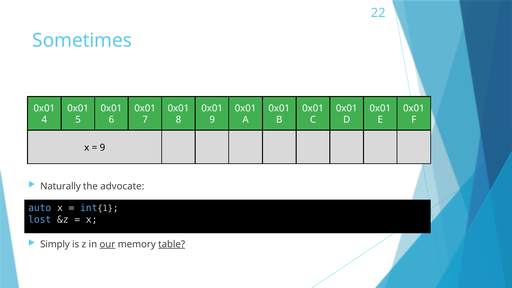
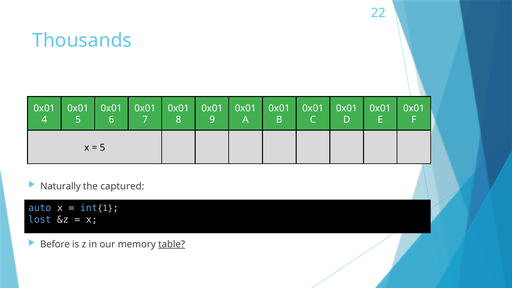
Sometimes: Sometimes -> Thousands (82, 40)
9: 9 -> 5 (102, 148)
advocate: advocate -> captured (122, 186)
Simply: Simply -> Before (55, 244)
our underline: present -> none (107, 244)
